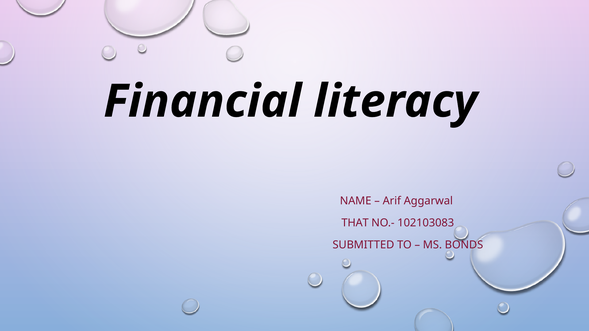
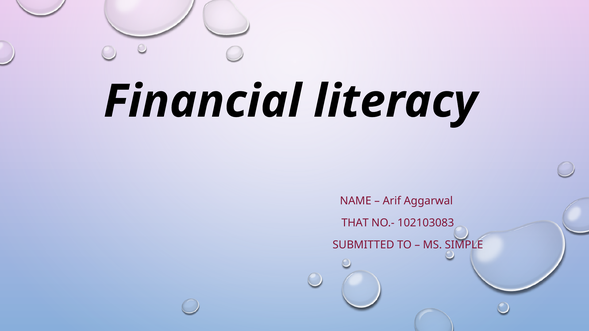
BONDS: BONDS -> SIMPLE (464, 245)
